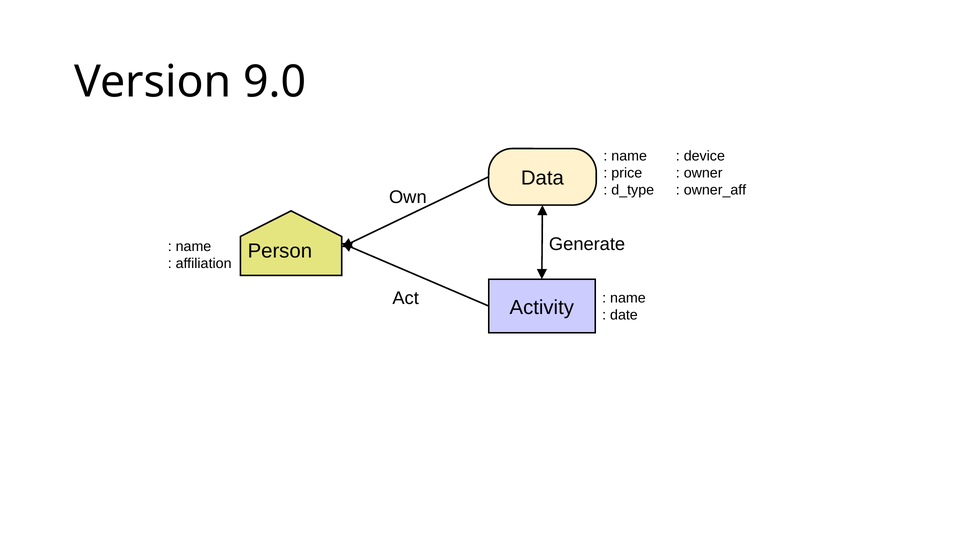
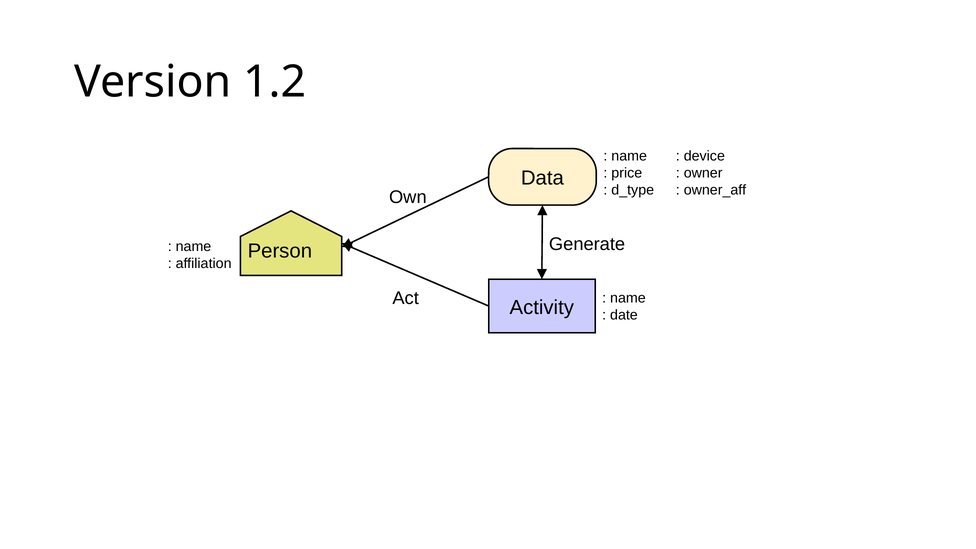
9.0: 9.0 -> 1.2 (275, 82)
